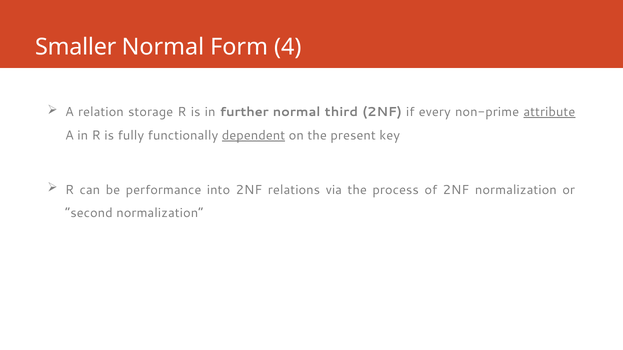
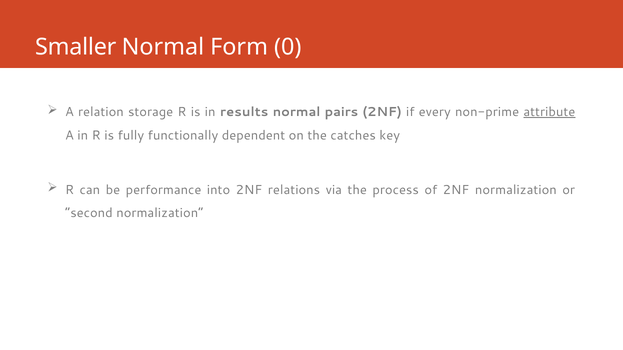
4: 4 -> 0 (288, 47)
further: further -> results (244, 112)
third: third -> pairs (341, 112)
dependent underline: present -> none (253, 135)
present: present -> catches (353, 135)
